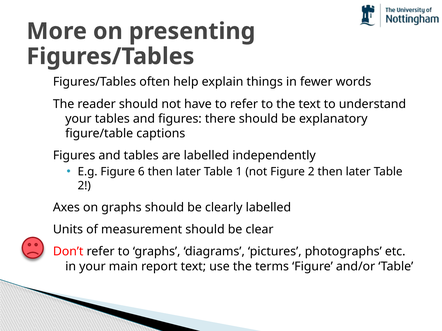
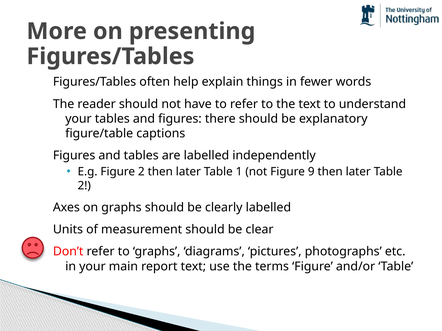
Figure 6: 6 -> 2 (141, 172)
Figure 2: 2 -> 9 (311, 172)
